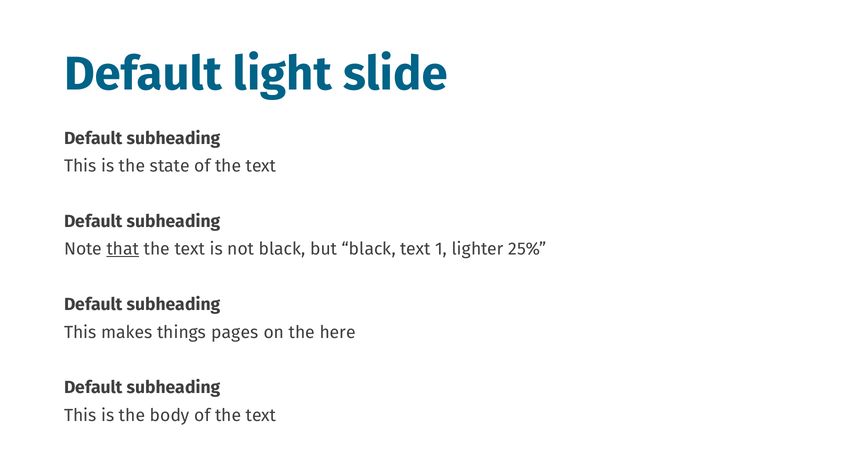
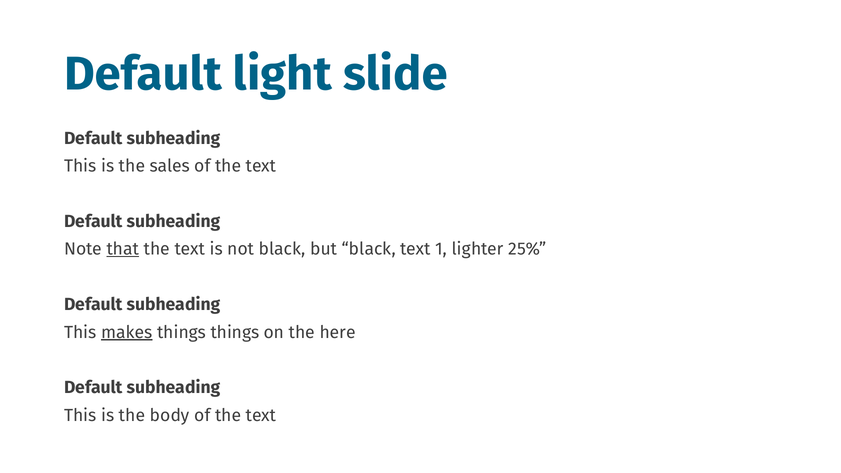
state: state -> sales (170, 166)
makes underline: none -> present (127, 332)
things pages: pages -> things (235, 332)
